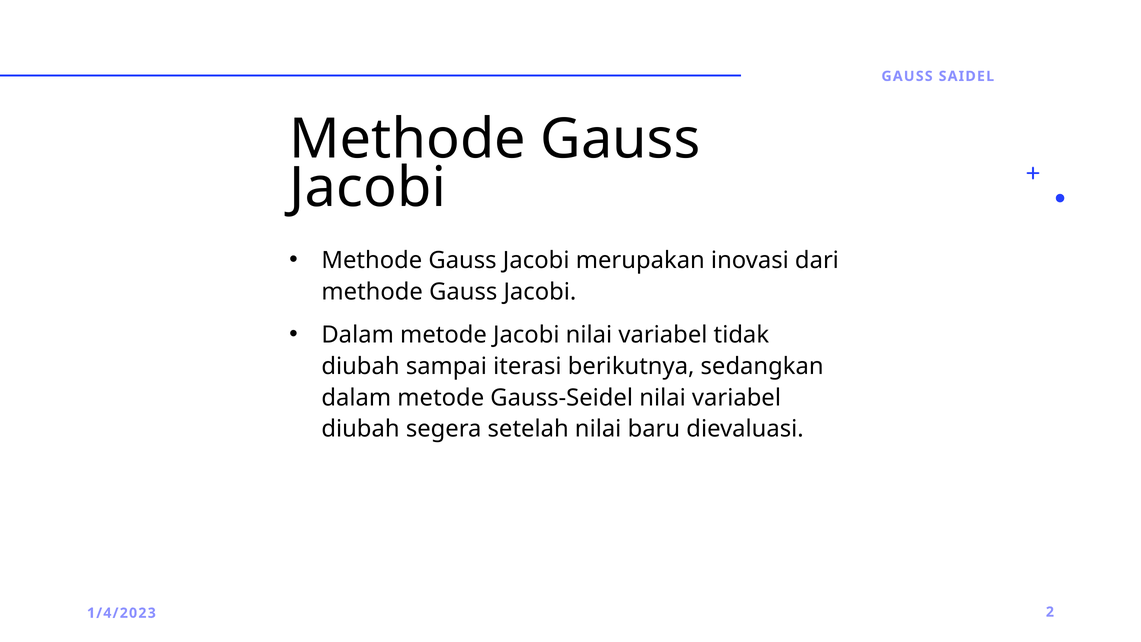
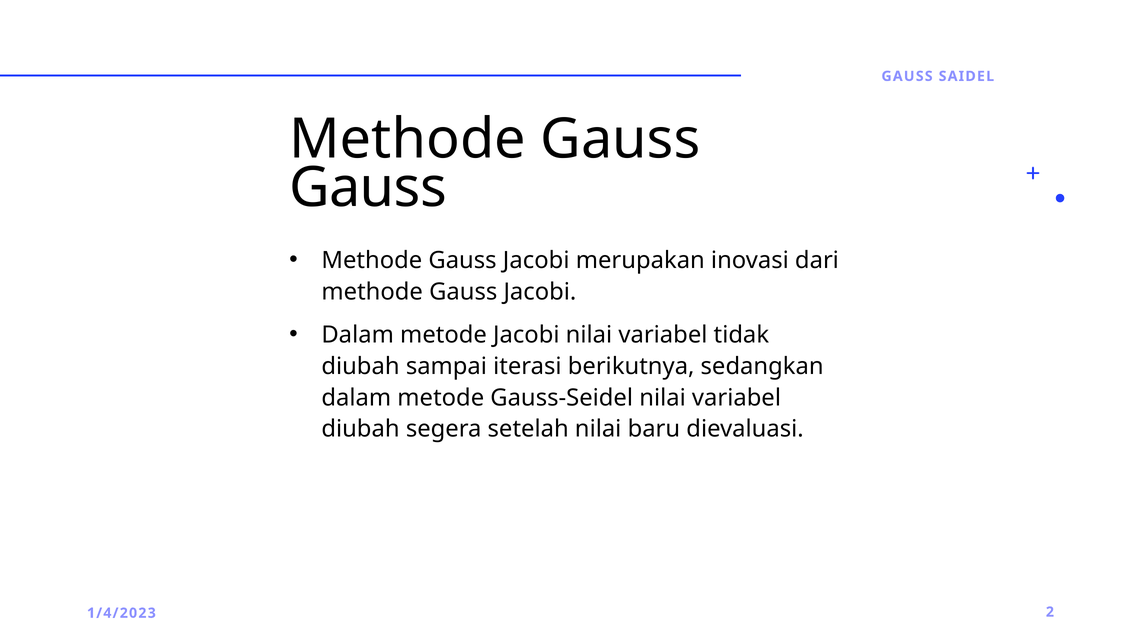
Jacobi: Jacobi -> Gauss (368, 188)
